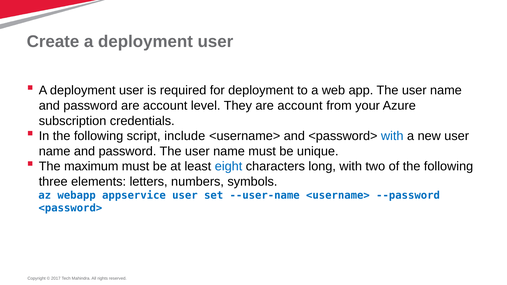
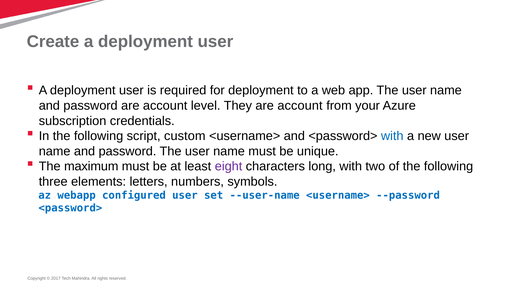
include: include -> custom (185, 136)
eight colour: blue -> purple (229, 167)
appservice: appservice -> configured (134, 196)
